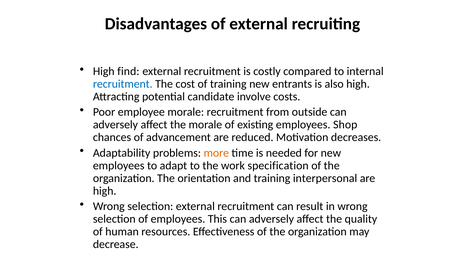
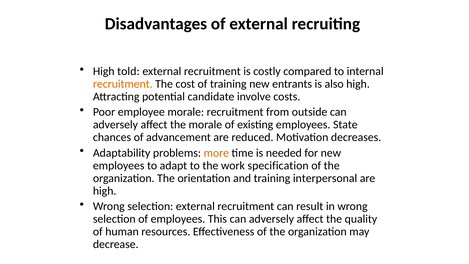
find: find -> told (128, 71)
recruitment colour: blue -> orange (123, 84)
Shop: Shop -> State (345, 125)
